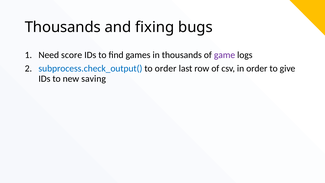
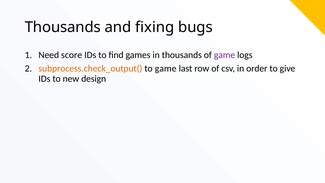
subprocess.check_output( colour: blue -> orange (90, 69)
to order: order -> game (166, 69)
saving: saving -> design (94, 79)
